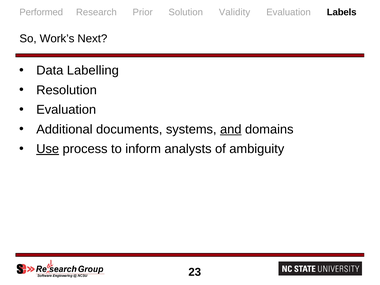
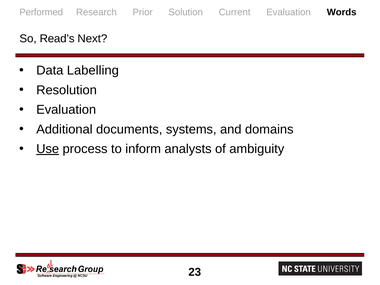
Validity: Validity -> Current (235, 12)
Labels: Labels -> Words (342, 12)
Work’s: Work’s -> Read’s (57, 39)
and underline: present -> none (231, 129)
